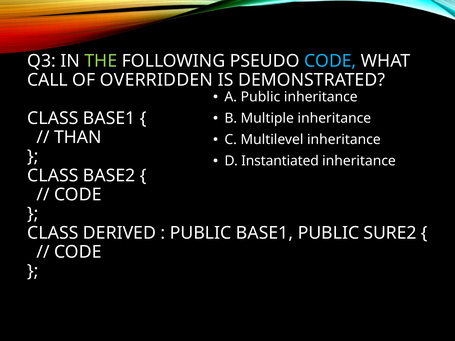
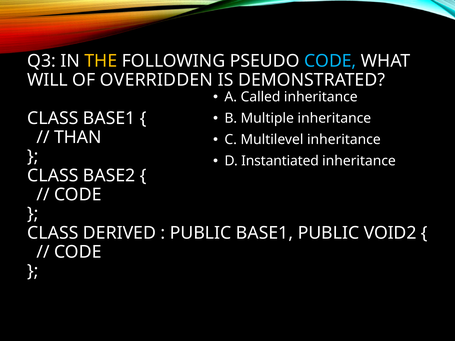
THE colour: light green -> yellow (101, 61)
CALL: CALL -> WILL (48, 80)
A Public: Public -> Called (261, 97)
SURE2: SURE2 -> VOID2 (390, 233)
